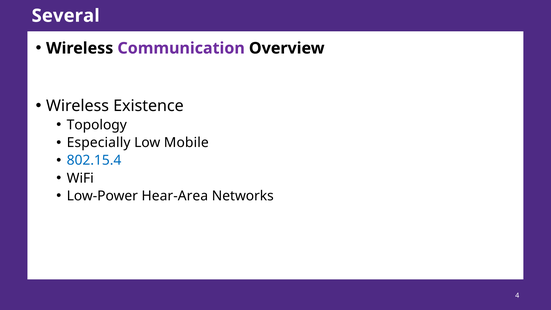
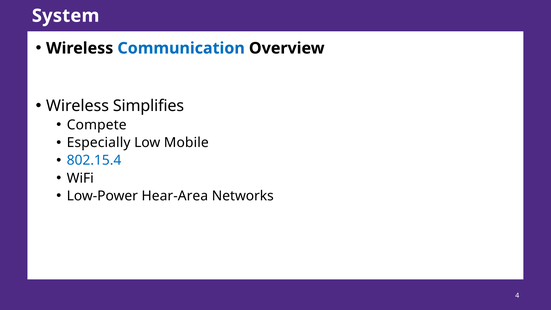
Several: Several -> System (66, 16)
Communication colour: purple -> blue (181, 48)
Existence: Existence -> Simplifies (148, 106)
Topology: Topology -> Compete (97, 125)
